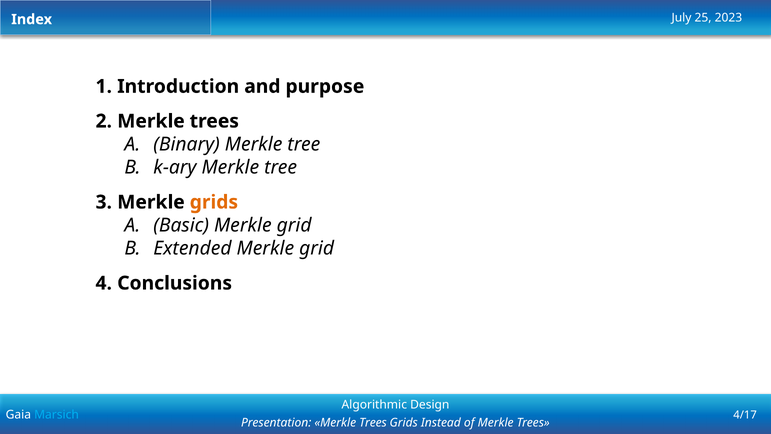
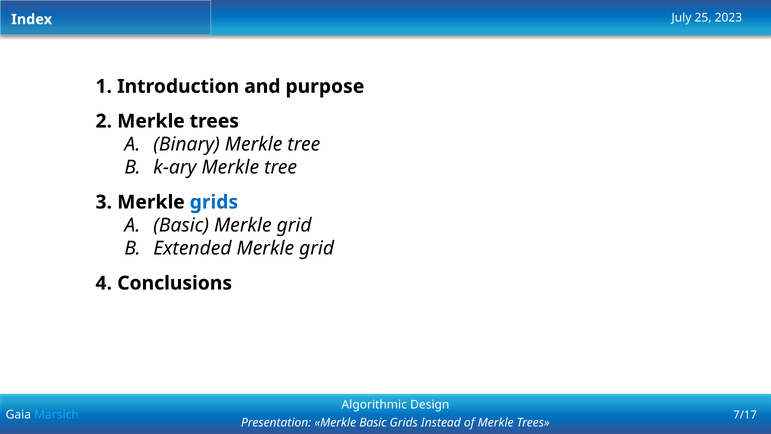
grids colour: orange -> blue (214, 202)
4/17: 4/17 -> 7/17 (745, 414)
Presentation Merkle Trees: Trees -> Basic (373, 423)
